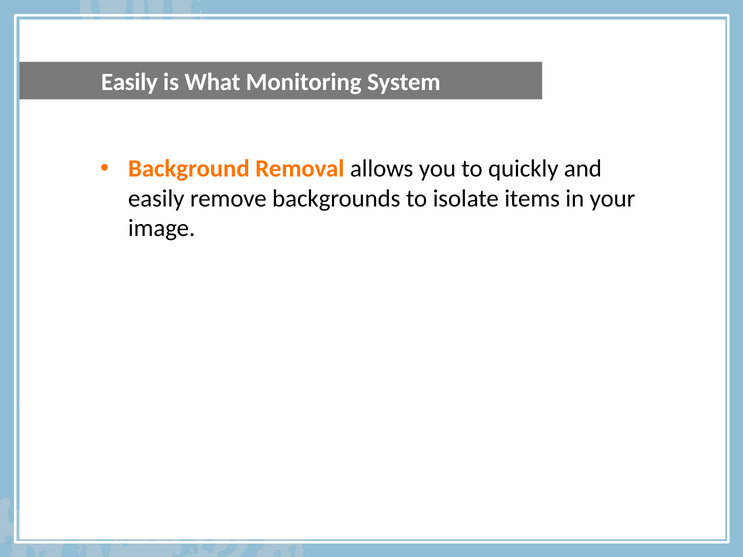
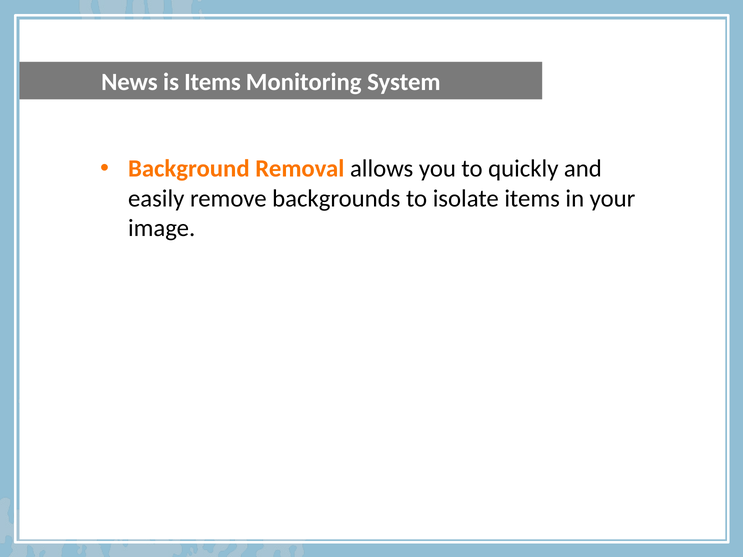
Easily: Easily -> News (129, 82)
is What: What -> Items (213, 82)
